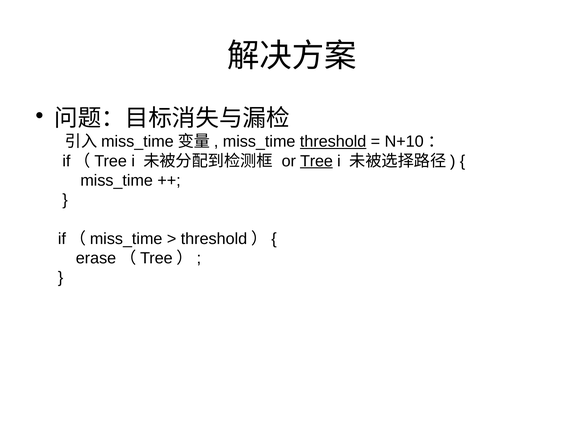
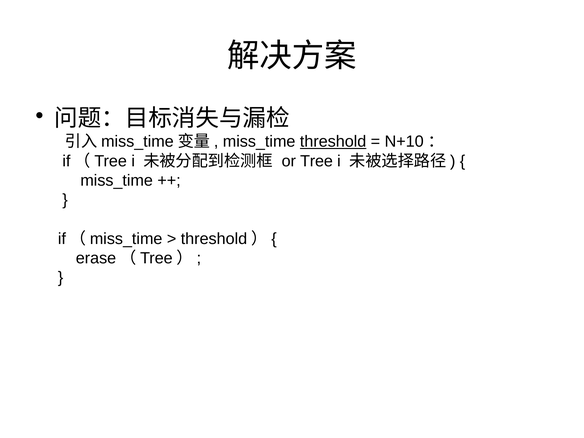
Tree underline: present -> none (316, 161)
